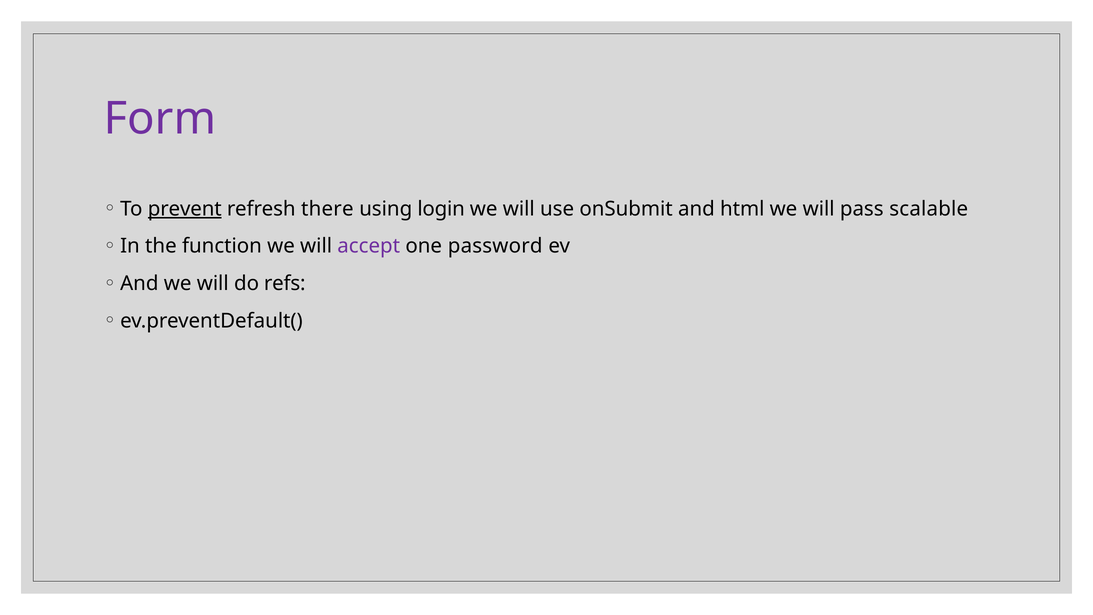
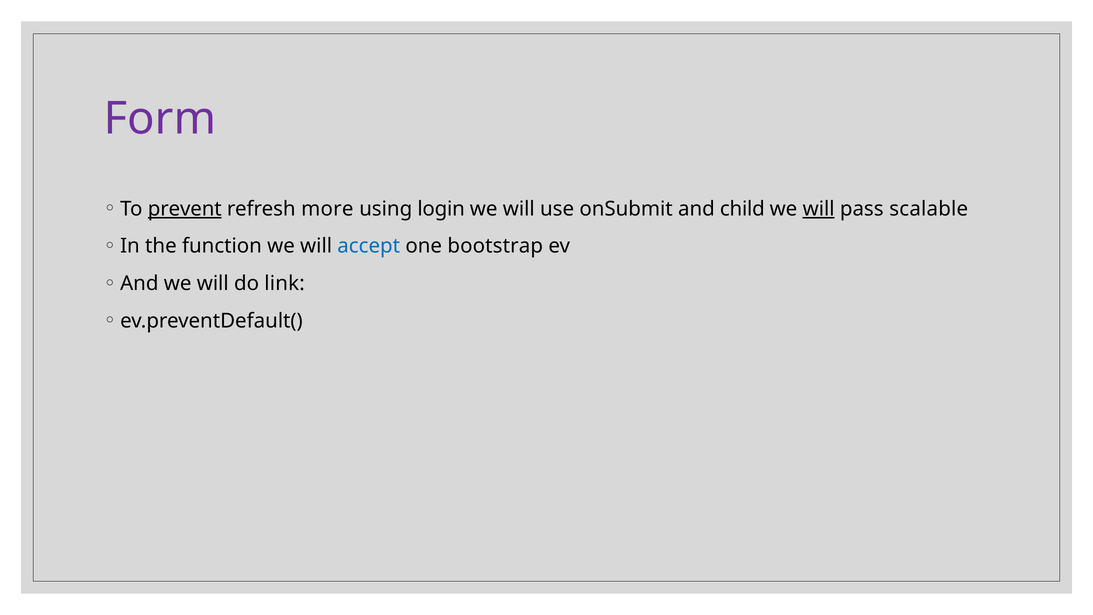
there: there -> more (327, 209)
html: html -> child (742, 209)
will underline: none -> present (819, 209)
accept colour: purple -> blue (369, 246)
password: password -> bootstrap (495, 246)
refs: refs -> link (285, 283)
